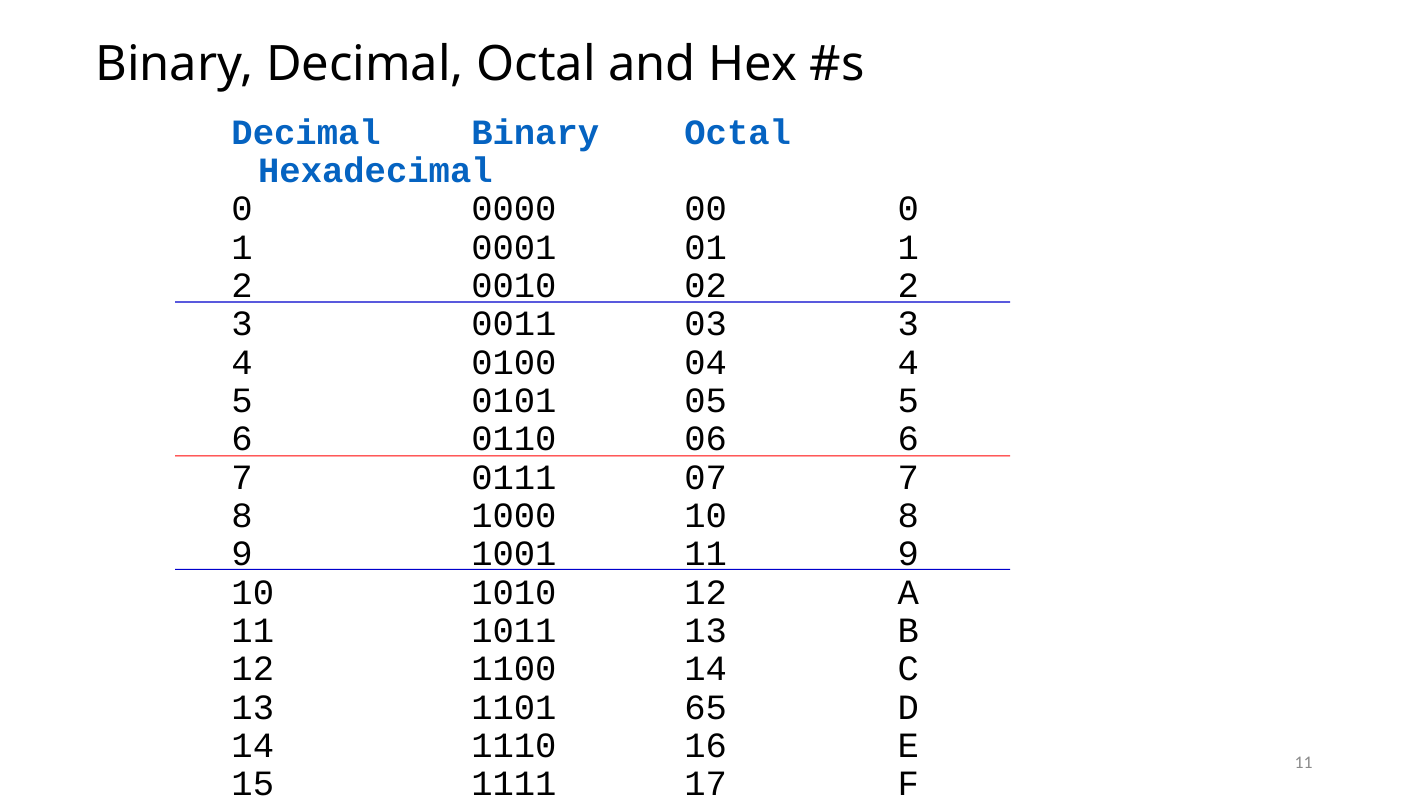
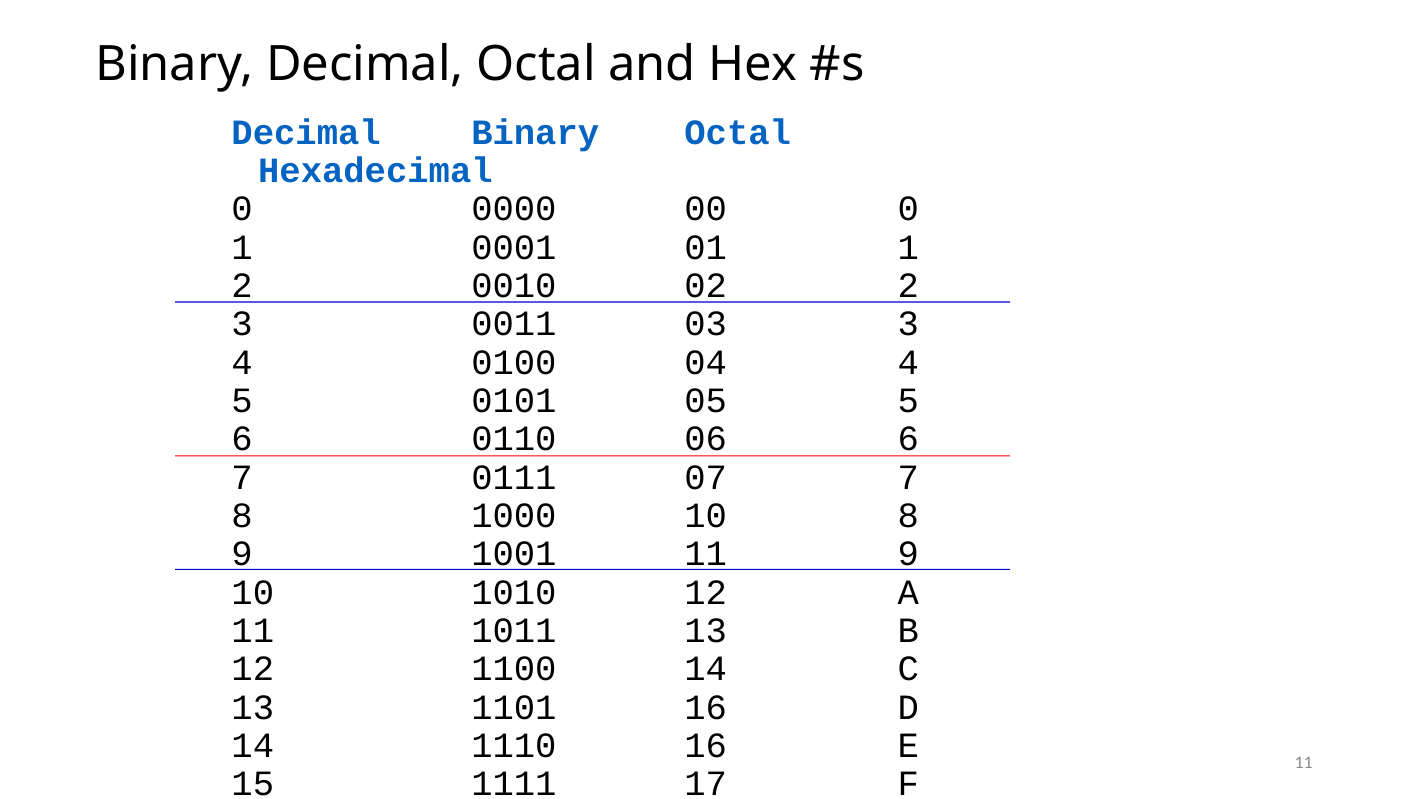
1101 65: 65 -> 16 (706, 708)
